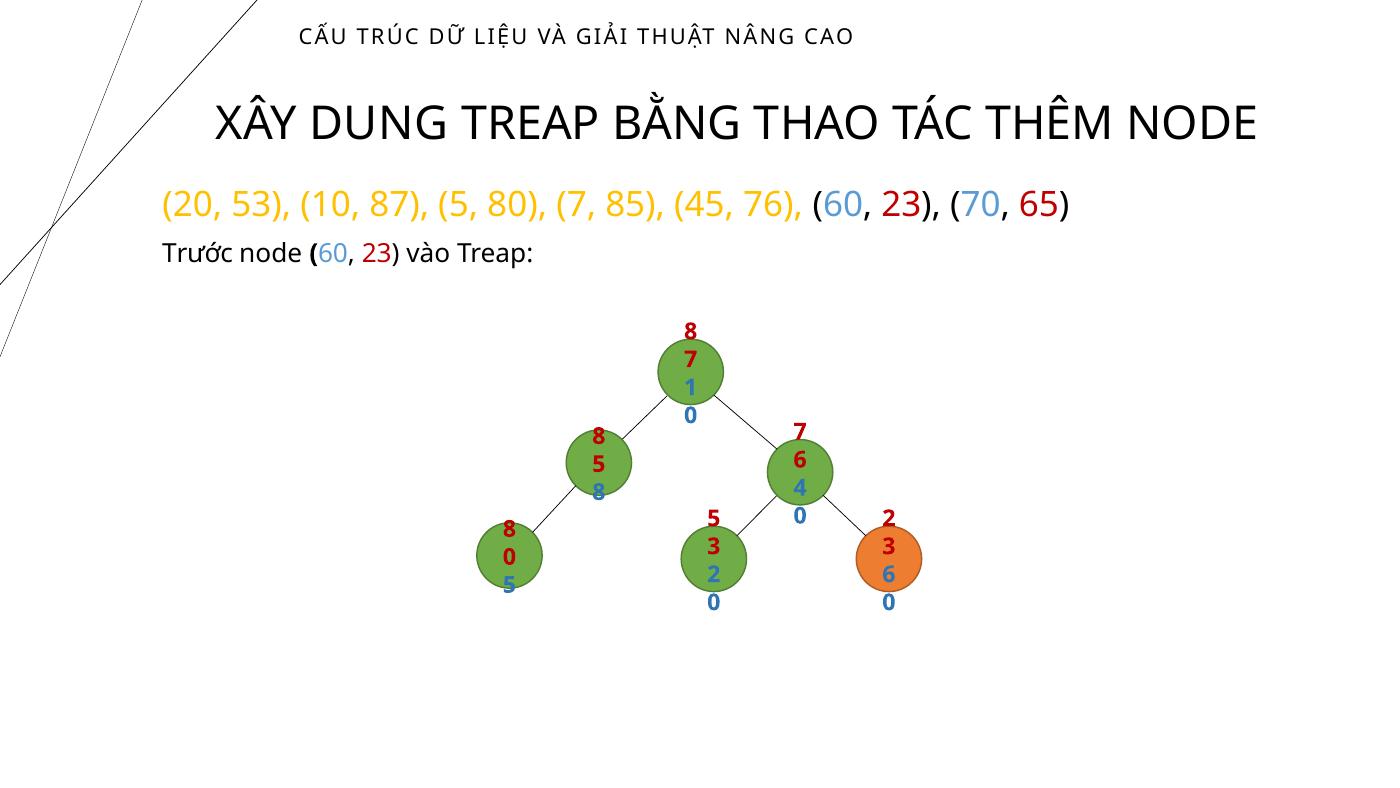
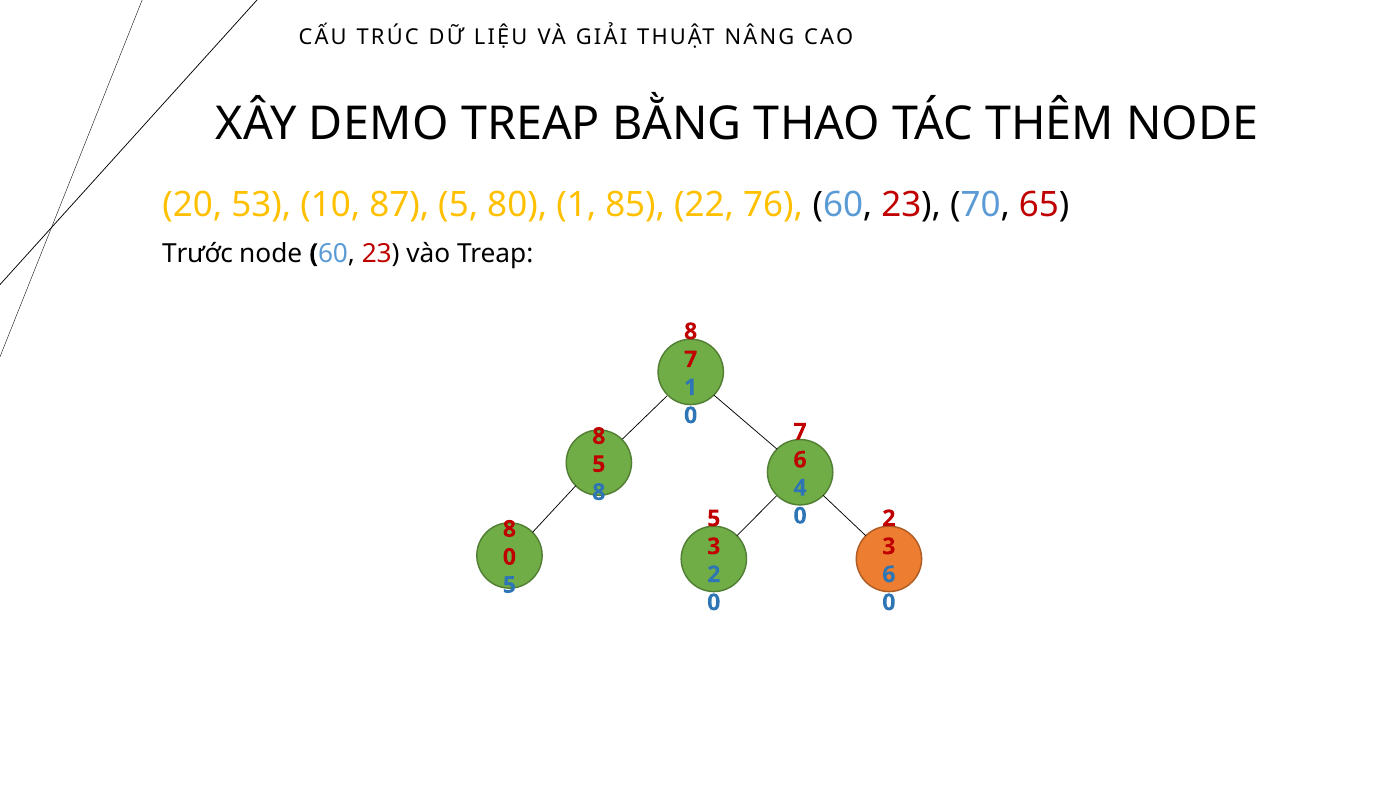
DUNG: DUNG -> DEMO (379, 124)
80 7: 7 -> 1 (576, 204)
45: 45 -> 22 (704, 204)
